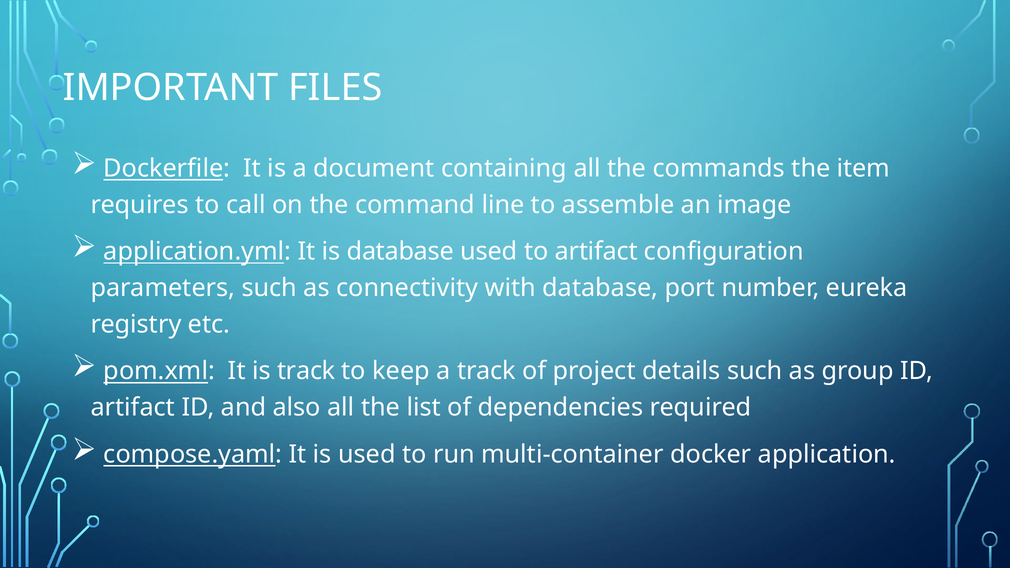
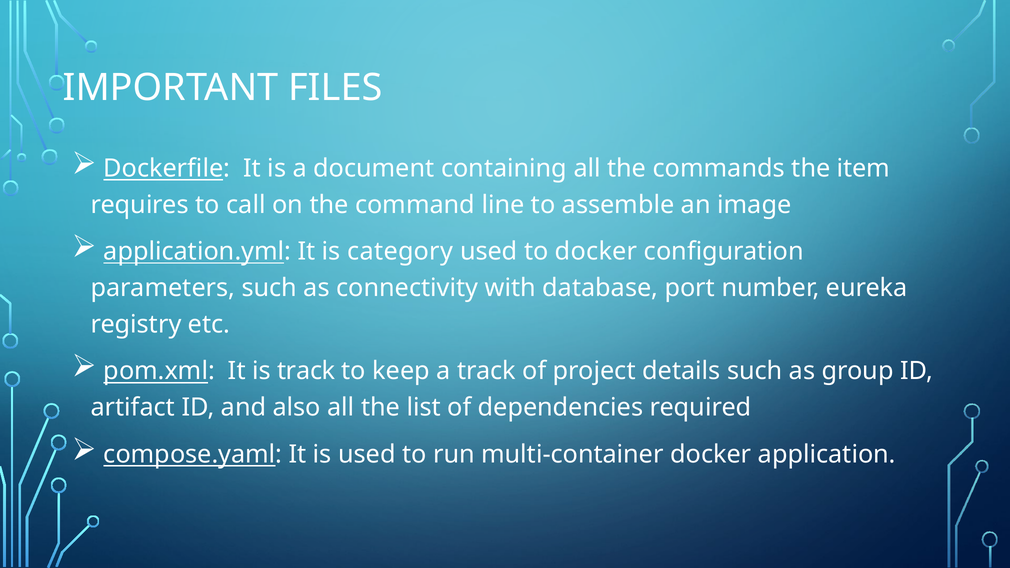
is database: database -> category (400, 252)
to artifact: artifact -> docker (596, 252)
